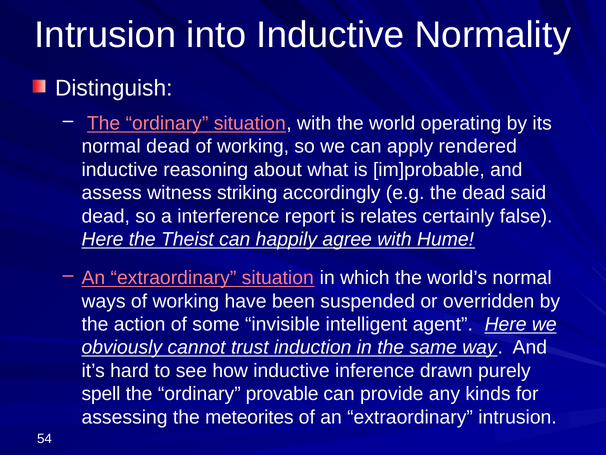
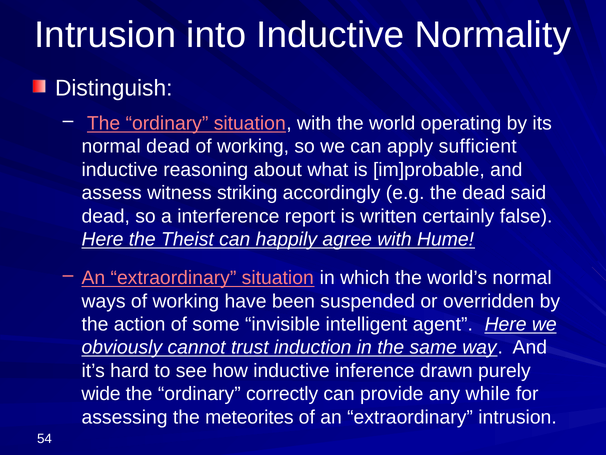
rendered: rendered -> sufficient (478, 146)
relates: relates -> written (389, 216)
spell: spell -> wide (101, 394)
provable: provable -> correctly (282, 394)
kinds: kinds -> while (488, 394)
